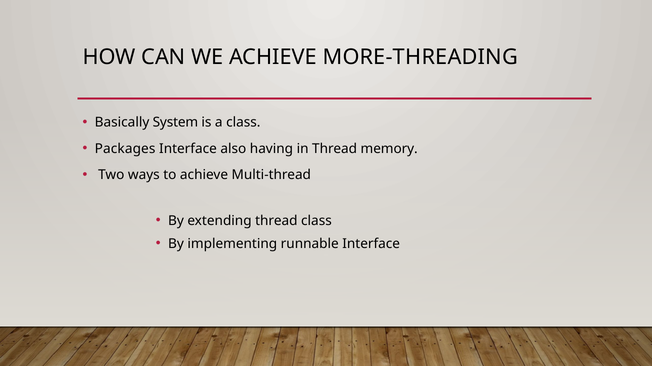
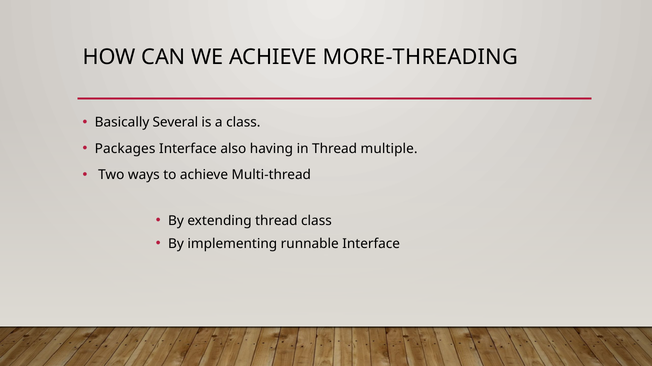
System: System -> Several (175, 123)
memory: memory -> multiple (389, 149)
